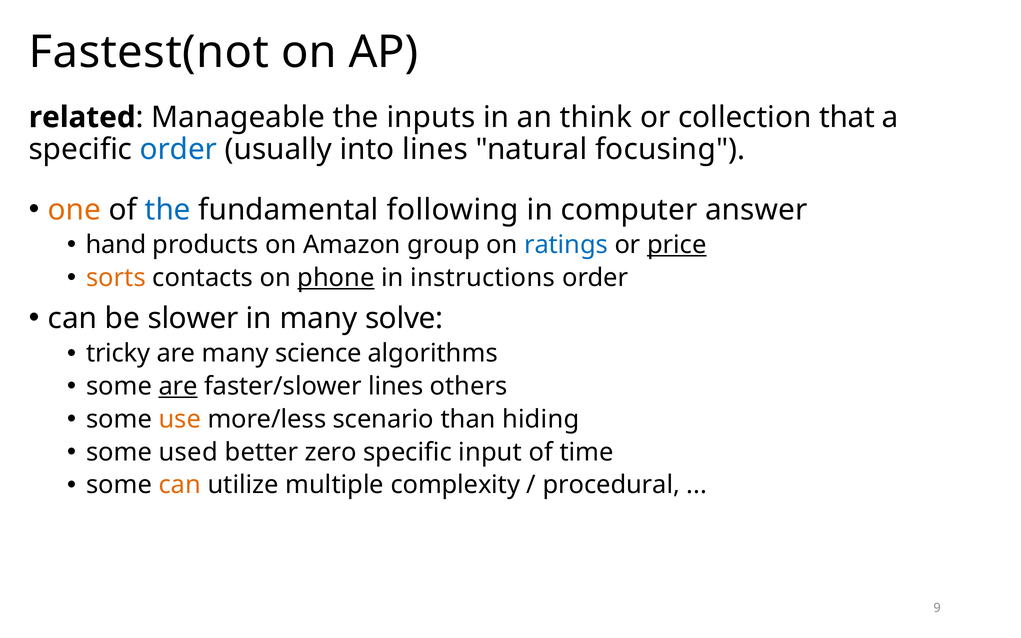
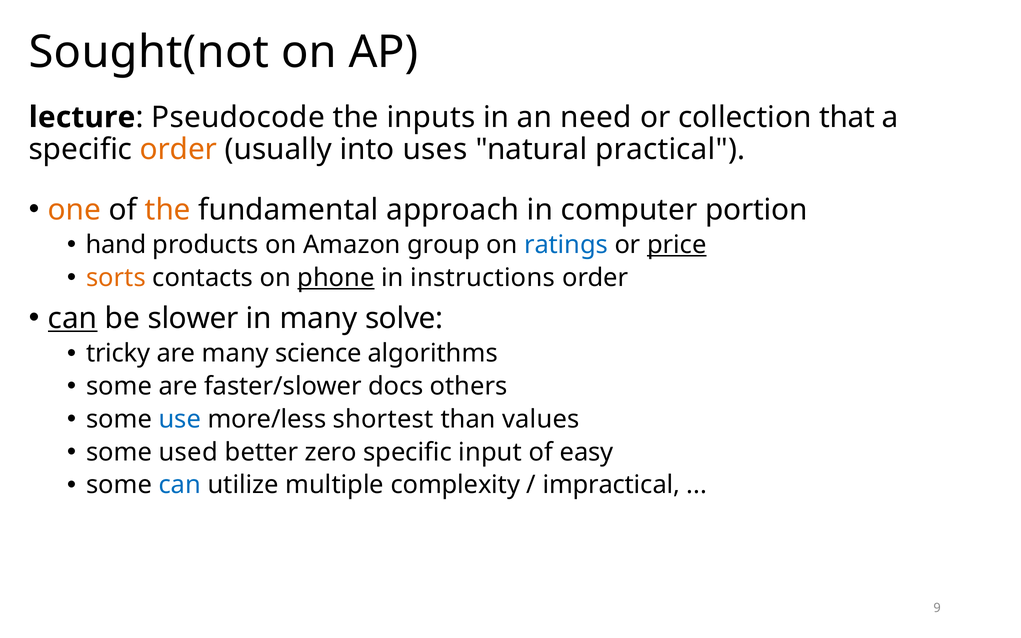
Fastest(not: Fastest(not -> Sought(not (149, 52)
related: related -> lecture (82, 117)
Manageable: Manageable -> Pseudocode (238, 117)
think: think -> need (596, 117)
order colour: blue -> orange (178, 150)
into lines: lines -> uses (435, 150)
focusing: focusing -> practical (670, 150)
the colour: blue -> orange (168, 210)
following: following -> approach (453, 210)
answer: answer -> portion (756, 210)
can underline: none -> present (73, 318)
are underline: present -> none (178, 387)
faster/slower lines: lines -> docs (396, 387)
use colour: orange -> blue (180, 419)
scenario: scenario -> shortest (383, 419)
hiding: hiding -> values (541, 419)
time: time -> easy (587, 452)
can colour: orange -> blue (180, 485)
procedural: procedural -> impractical (611, 485)
